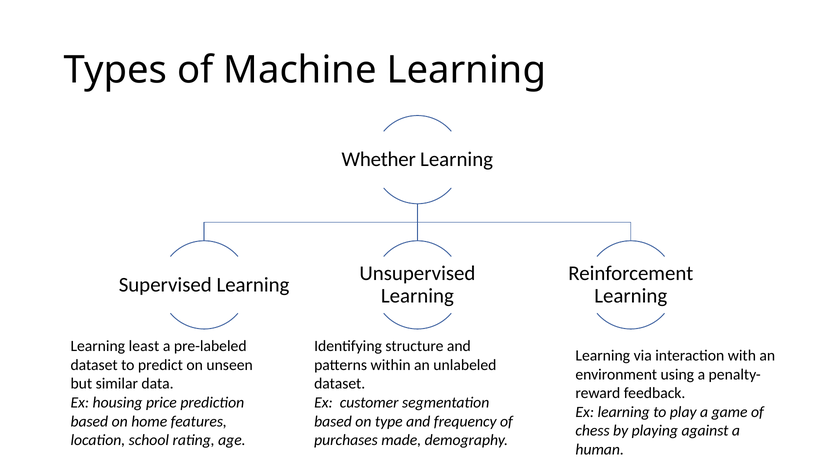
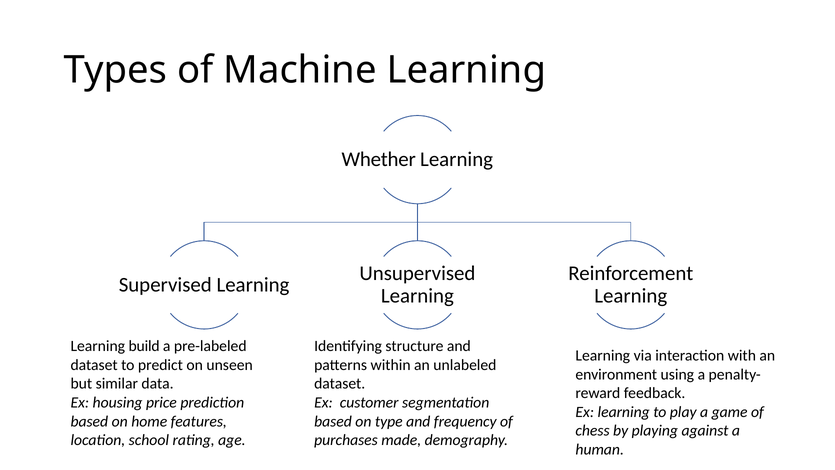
least: least -> build (144, 346)
